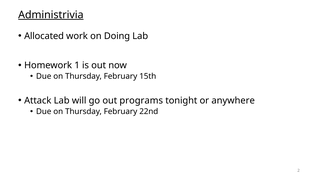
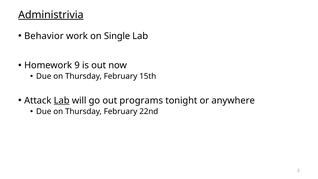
Allocated: Allocated -> Behavior (44, 36)
Doing: Doing -> Single (117, 36)
1: 1 -> 9 (77, 65)
Lab underline: none -> present (62, 100)
